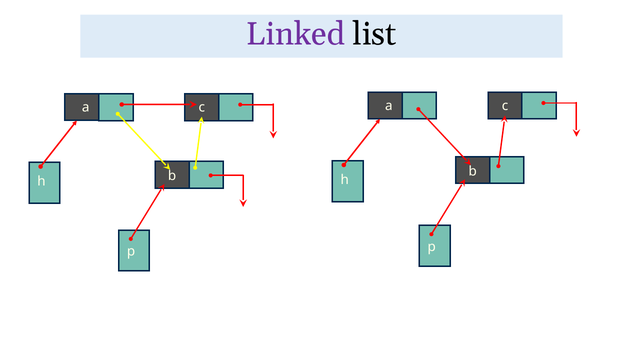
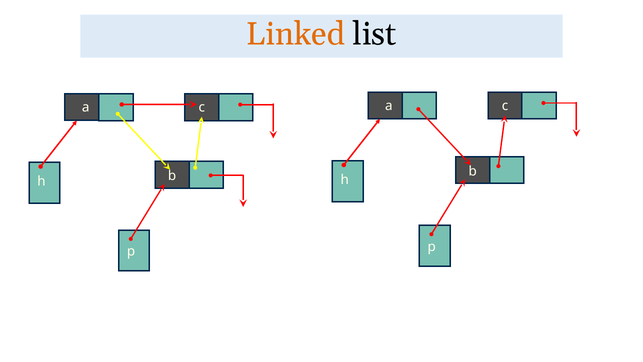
Linked colour: purple -> orange (296, 34)
